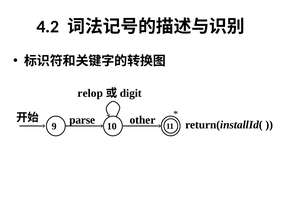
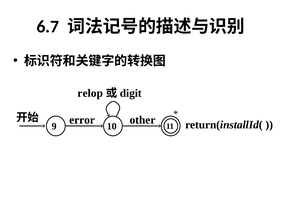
4.2: 4.2 -> 6.7 (48, 27)
parse: parse -> error (82, 120)
